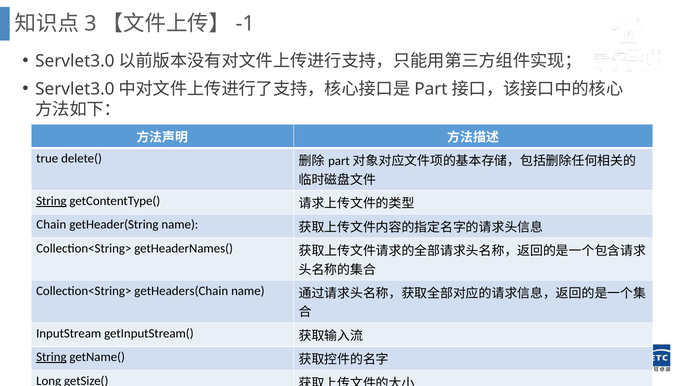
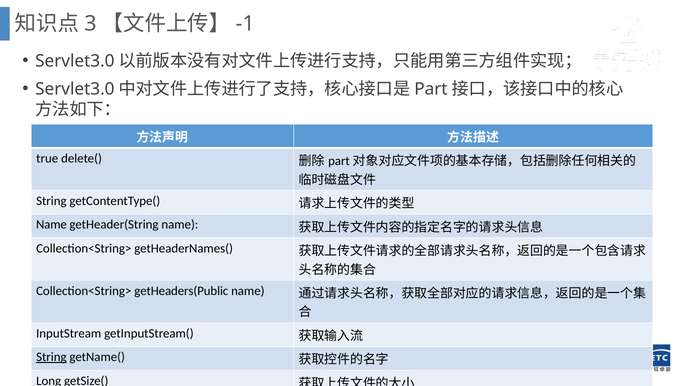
String underline: present -> none (51, 201)
Chain: Chain -> Name (51, 225)
getHeaders(Chain: getHeaders(Chain -> getHeaders(Public (181, 291)
